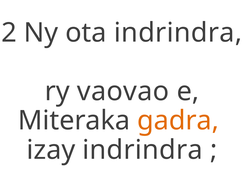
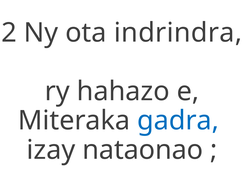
vaovao: vaovao -> hahazo (123, 91)
gadra colour: orange -> blue (178, 121)
izay indrindra: indrindra -> nataonao (143, 150)
